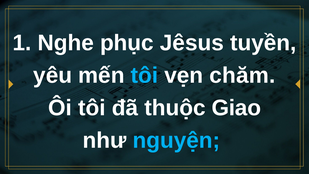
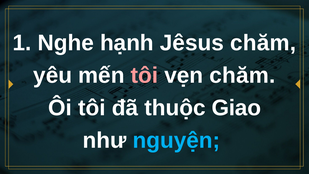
phục: phục -> hạnh (127, 43)
Jêsus tuyền: tuyền -> chăm (263, 43)
tôi colour: light blue -> pink (144, 75)
